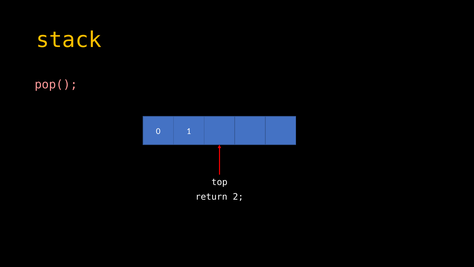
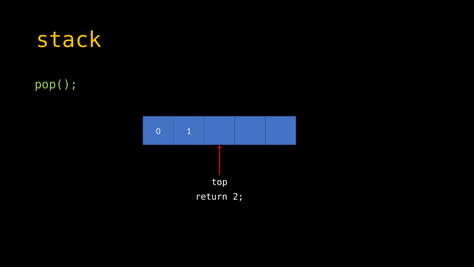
pop( colour: pink -> light green (56, 84)
